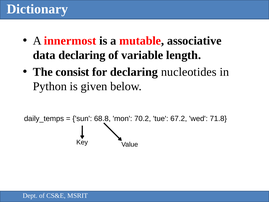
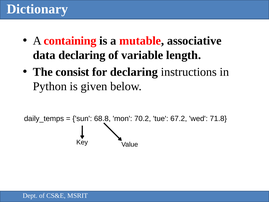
innermost: innermost -> containing (70, 41)
nucleotides: nucleotides -> instructions (189, 72)
